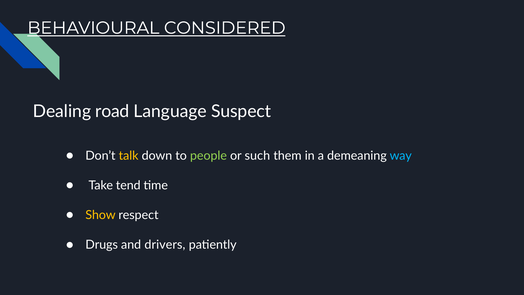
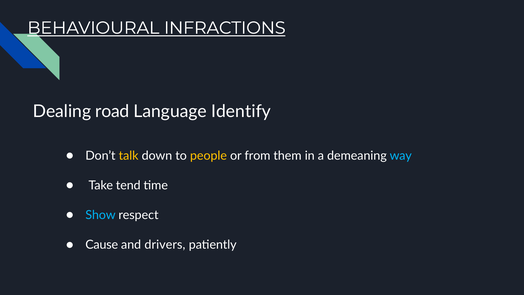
CONSIDERED: CONSIDERED -> INFRACTIONS (225, 28)
Suspect: Suspect -> Identify (241, 111)
people colour: light green -> yellow (208, 155)
such: such -> from (257, 155)
Show colour: yellow -> light blue (100, 215)
Drugs: Drugs -> Cause (102, 245)
